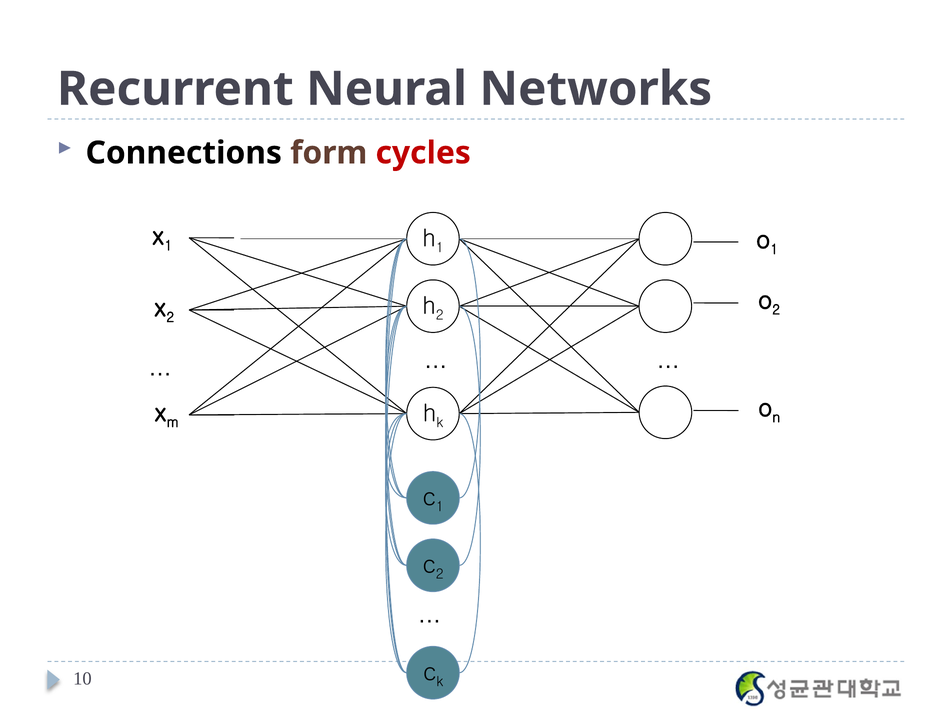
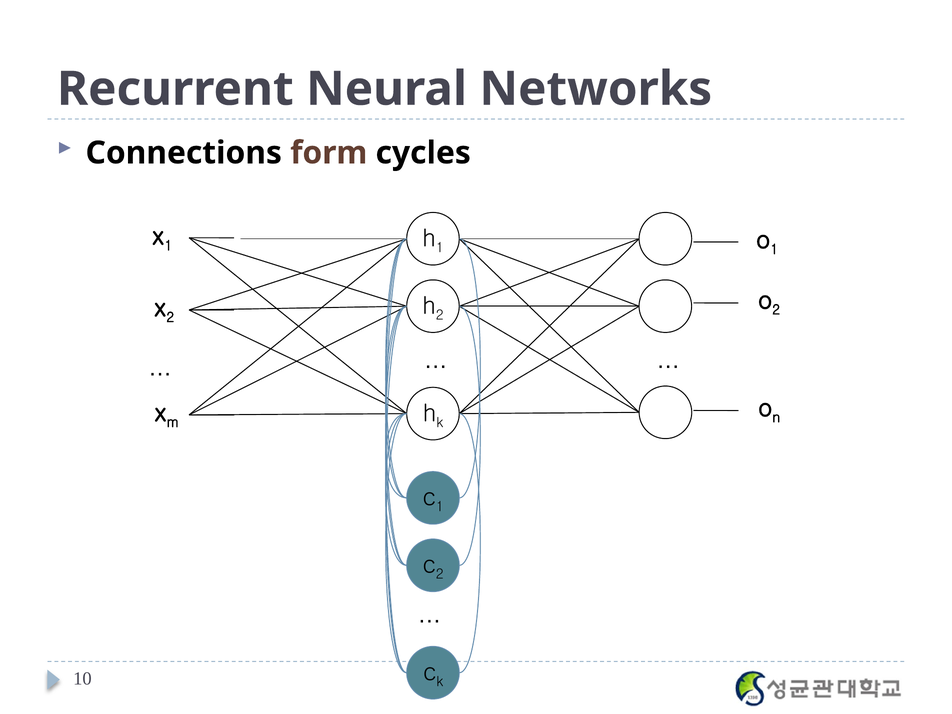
cycles colour: red -> black (423, 153)
